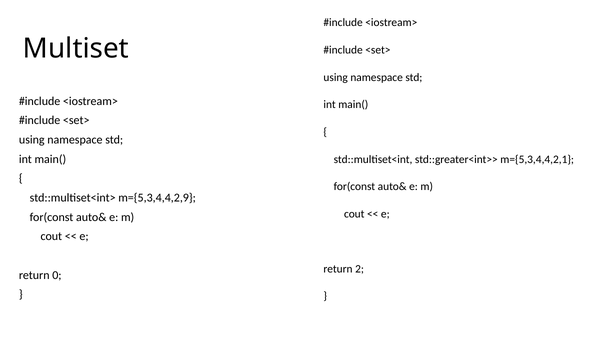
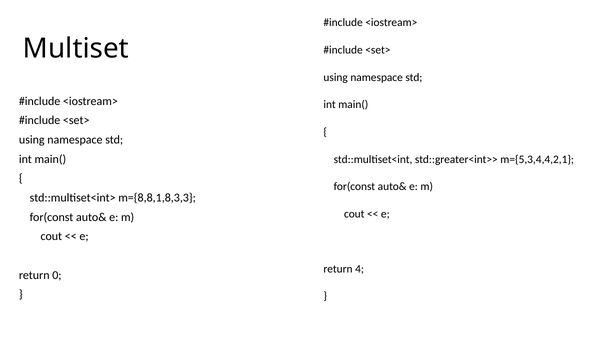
m={5,3,4,4,2,9: m={5,3,4,4,2,9 -> m={8,8,1,8,3,3 (157, 197)
2: 2 -> 4 (360, 268)
